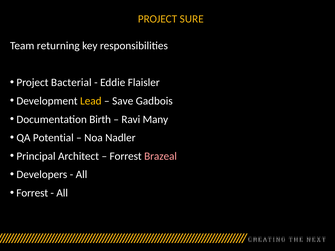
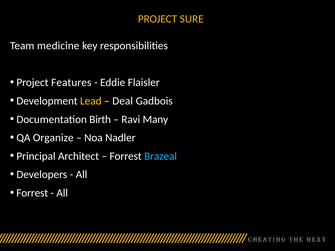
returning: returning -> medicine (58, 46)
Bacterial: Bacterial -> Features (71, 83)
Save: Save -> Deal (123, 101)
Potential: Potential -> Organize (53, 138)
Brazeal colour: pink -> light blue (161, 156)
